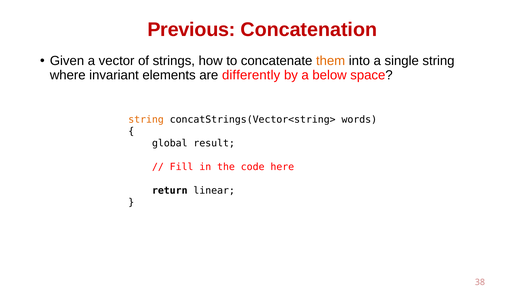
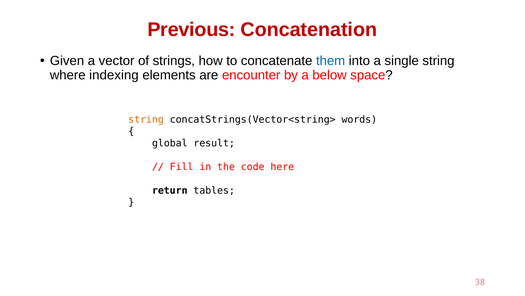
them colour: orange -> blue (331, 61)
invariant: invariant -> indexing (114, 75)
differently: differently -> encounter (251, 75)
linear: linear -> tables (214, 190)
